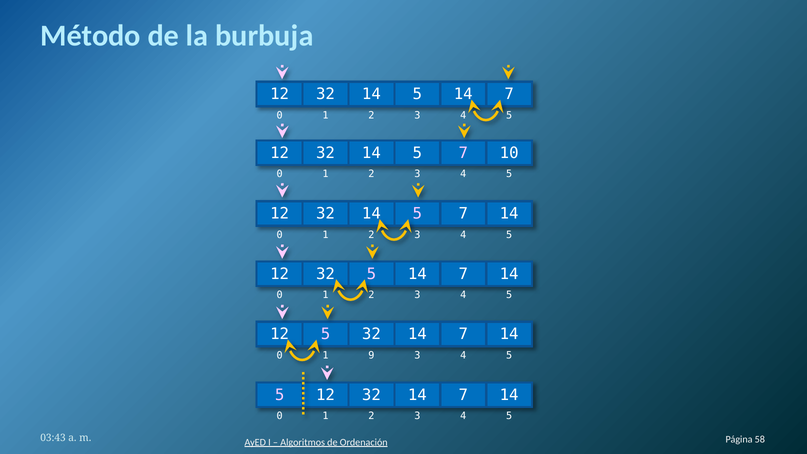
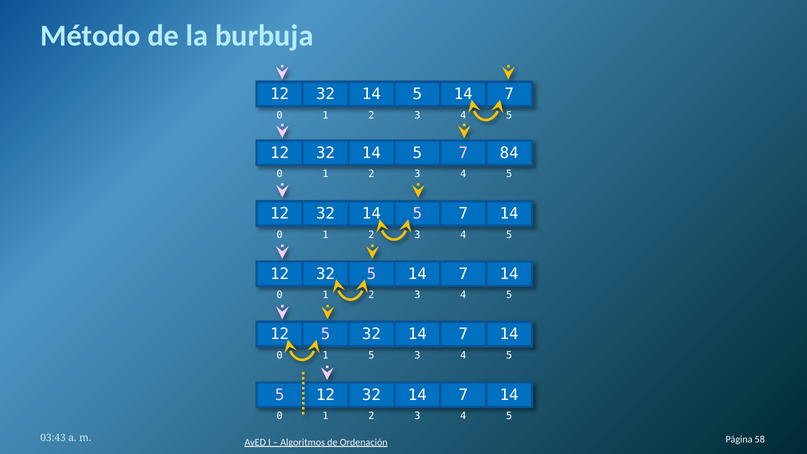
10: 10 -> 84 (509, 153)
9: 9 -> 5 (371, 355)
